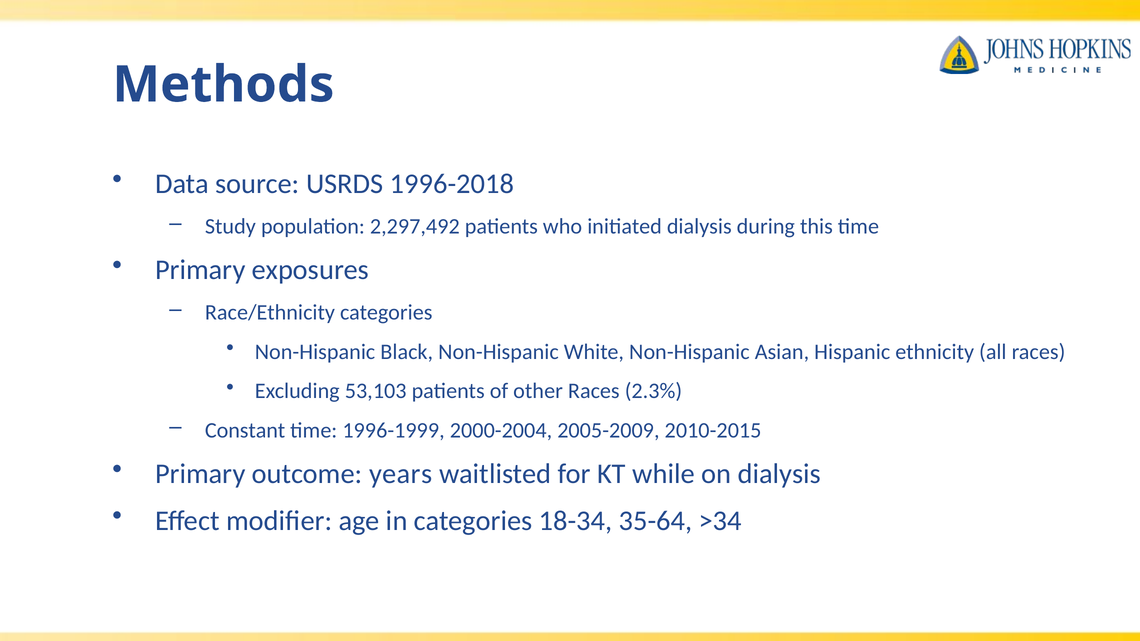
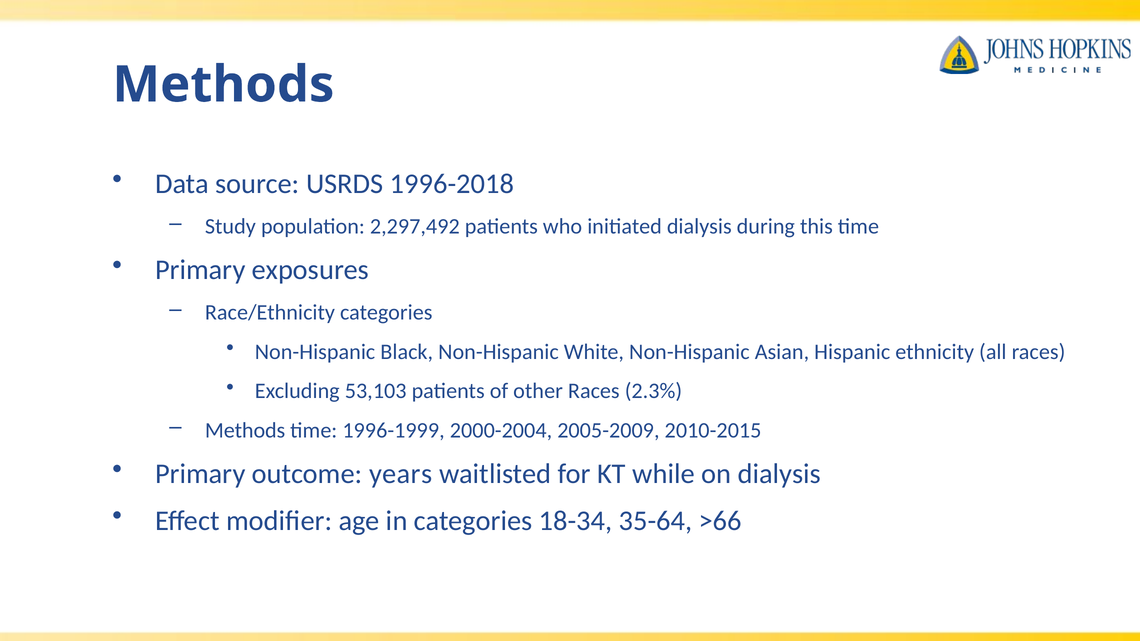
Constant: Constant -> Methods (245, 430)
>34: >34 -> >66 (720, 521)
